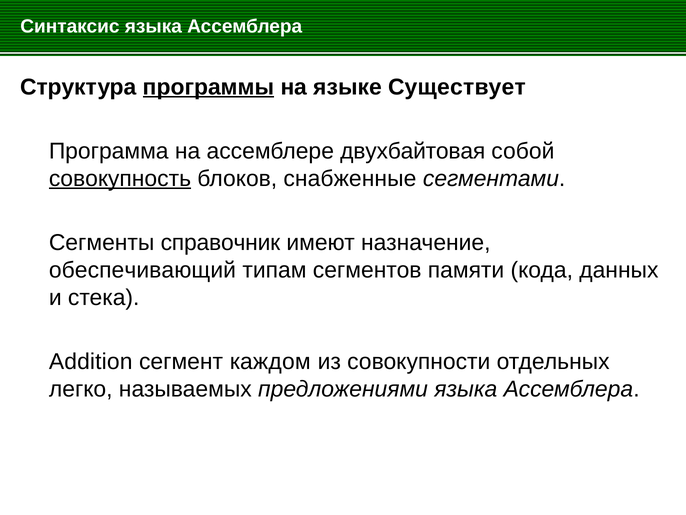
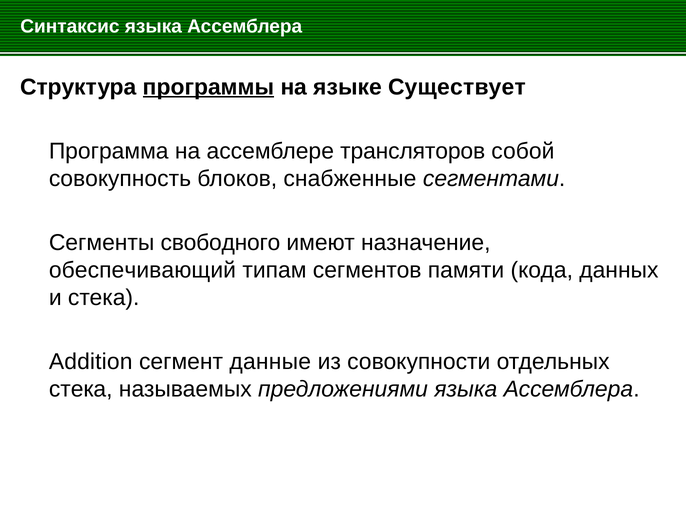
двухбайтовая: двухбайтовая -> трансляторов (413, 151)
совокупность underline: present -> none (120, 178)
справочник: справочник -> свободного (220, 242)
каждом: каждом -> данные (270, 361)
легко: легко -> стека (81, 389)
